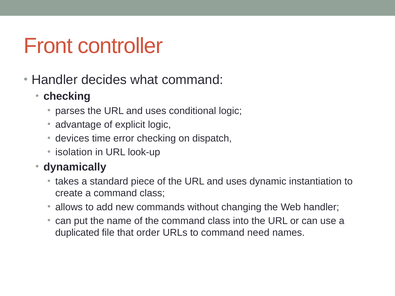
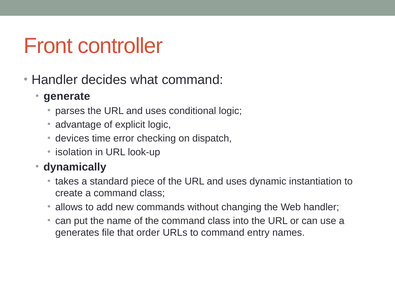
checking: checking -> generate (67, 96)
duplicated: duplicated -> generates (77, 233)
need: need -> entry (258, 233)
